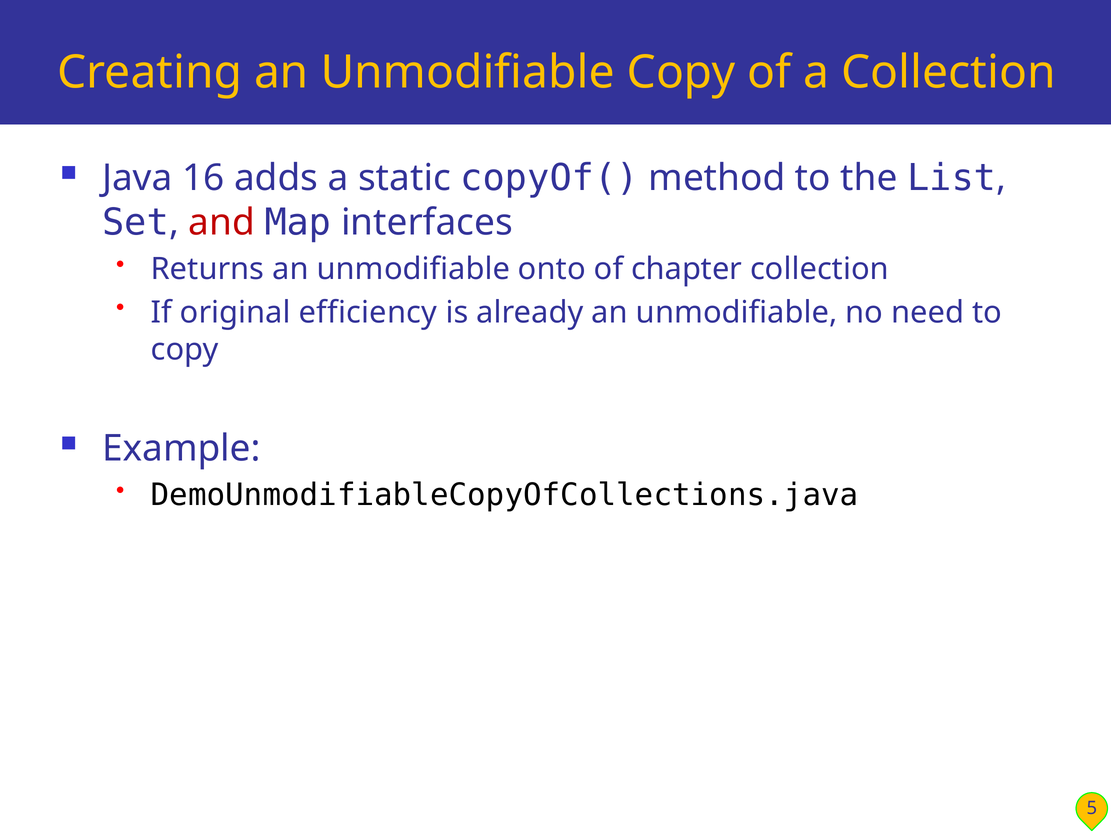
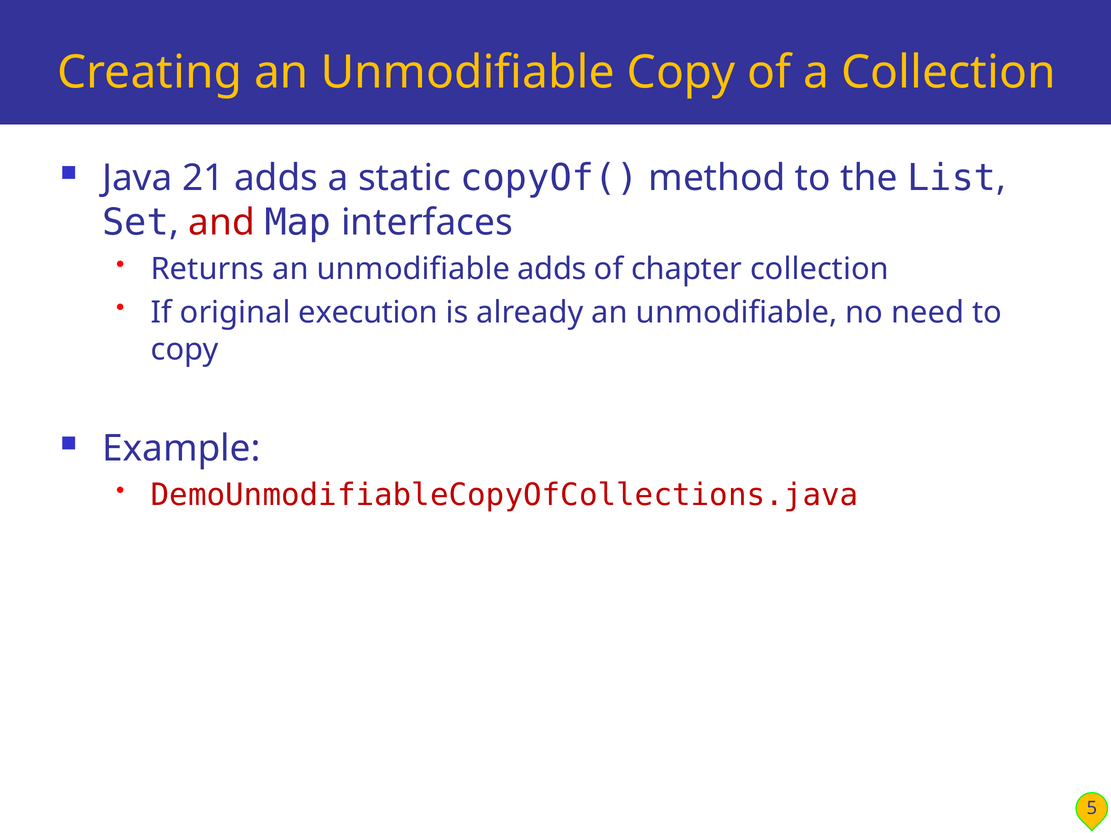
16: 16 -> 21 (203, 178)
unmodifiable onto: onto -> adds (552, 269)
efficiency: efficiency -> execution (368, 312)
DemoUnmodifiableCopyOfCollections.java colour: black -> red (505, 495)
